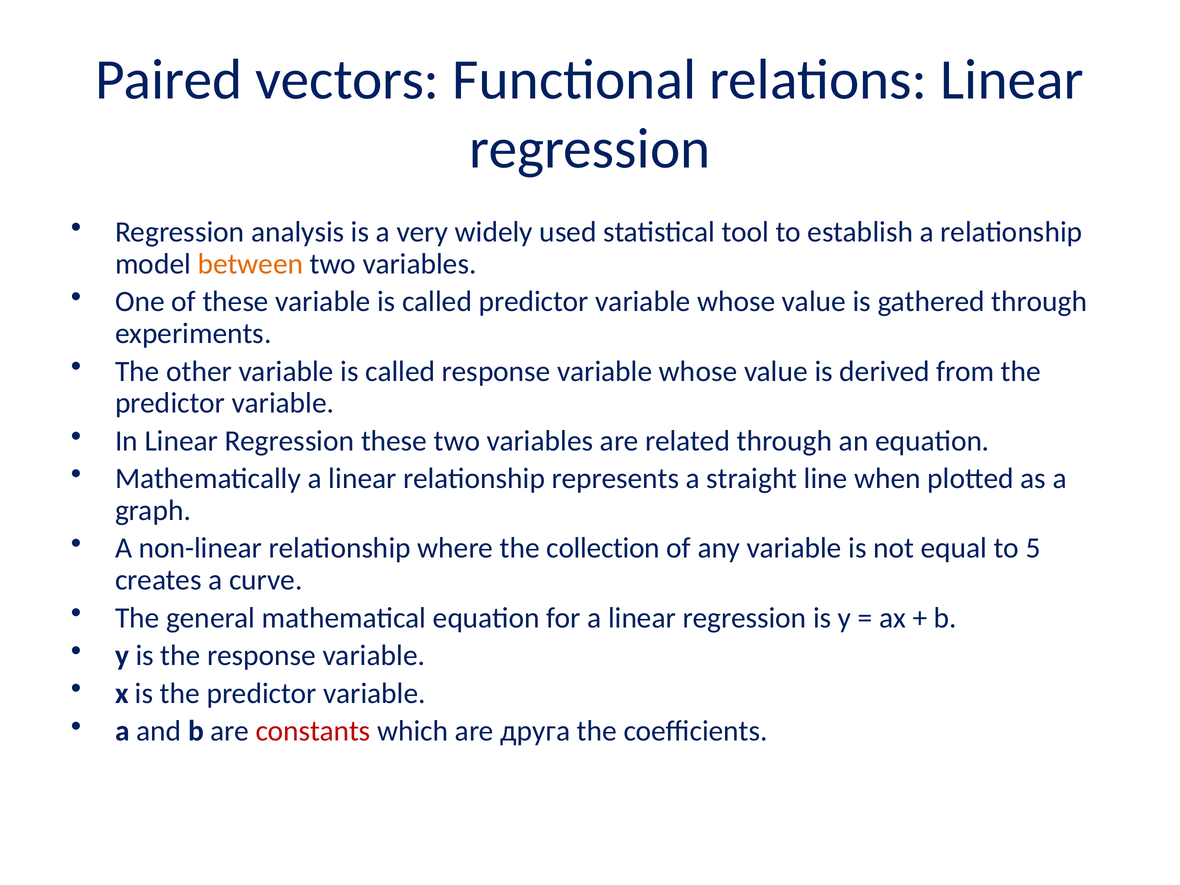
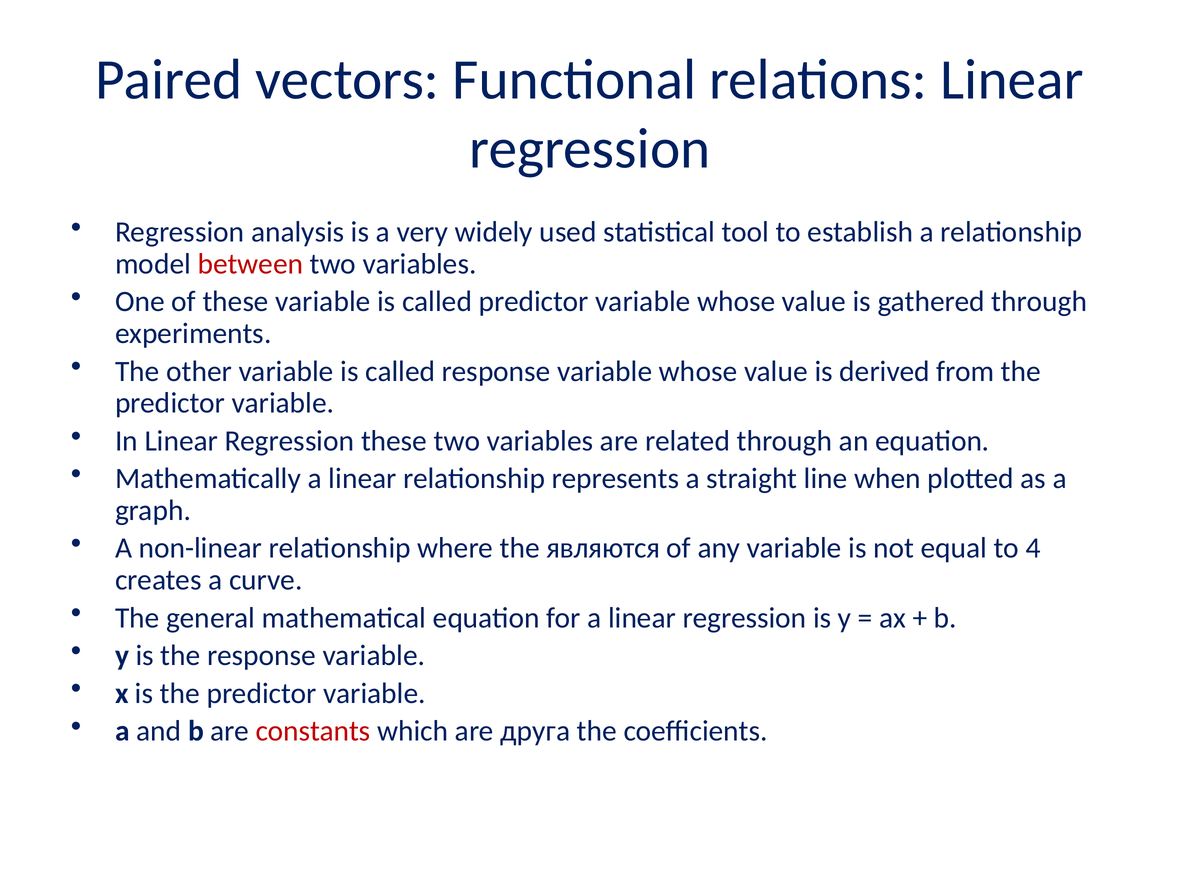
between colour: orange -> red (250, 264)
collection: collection -> являются (603, 548)
5: 5 -> 4 (1033, 548)
